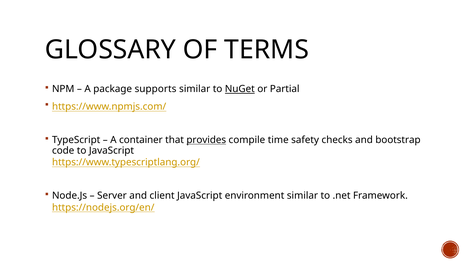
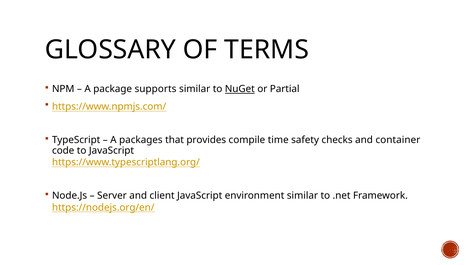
container: container -> packages (141, 140)
provides underline: present -> none (206, 140)
bootstrap: bootstrap -> container (398, 140)
